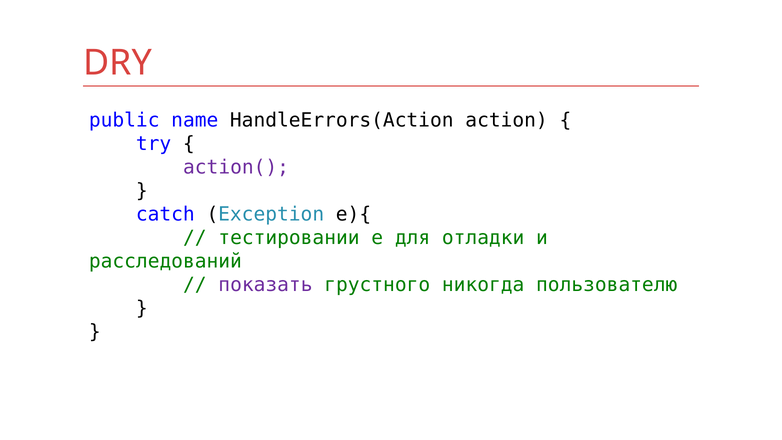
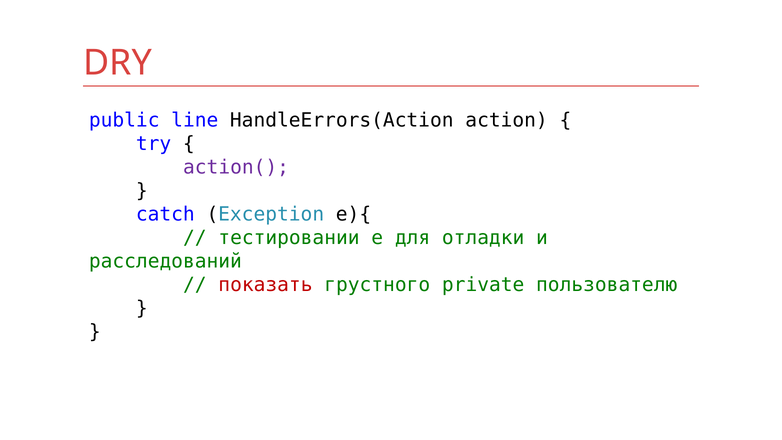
name: name -> line (195, 120)
показать colour: purple -> red (265, 285)
никогда: никогда -> private (483, 285)
